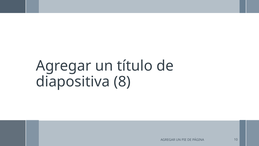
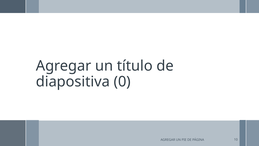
8: 8 -> 0 (122, 81)
